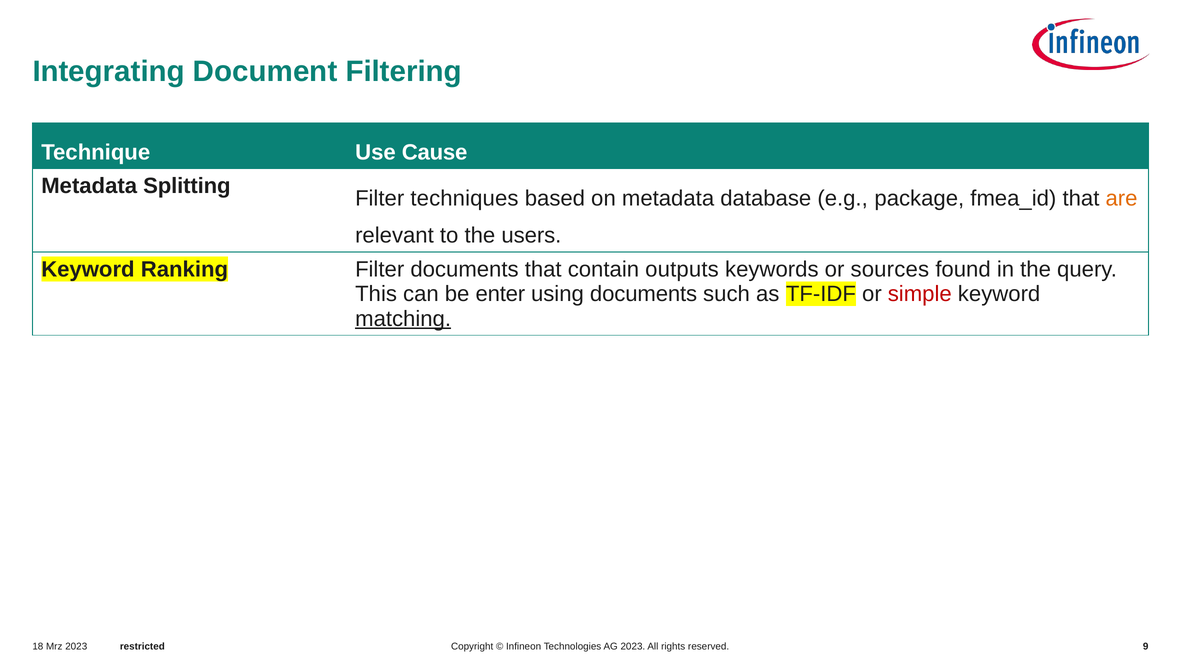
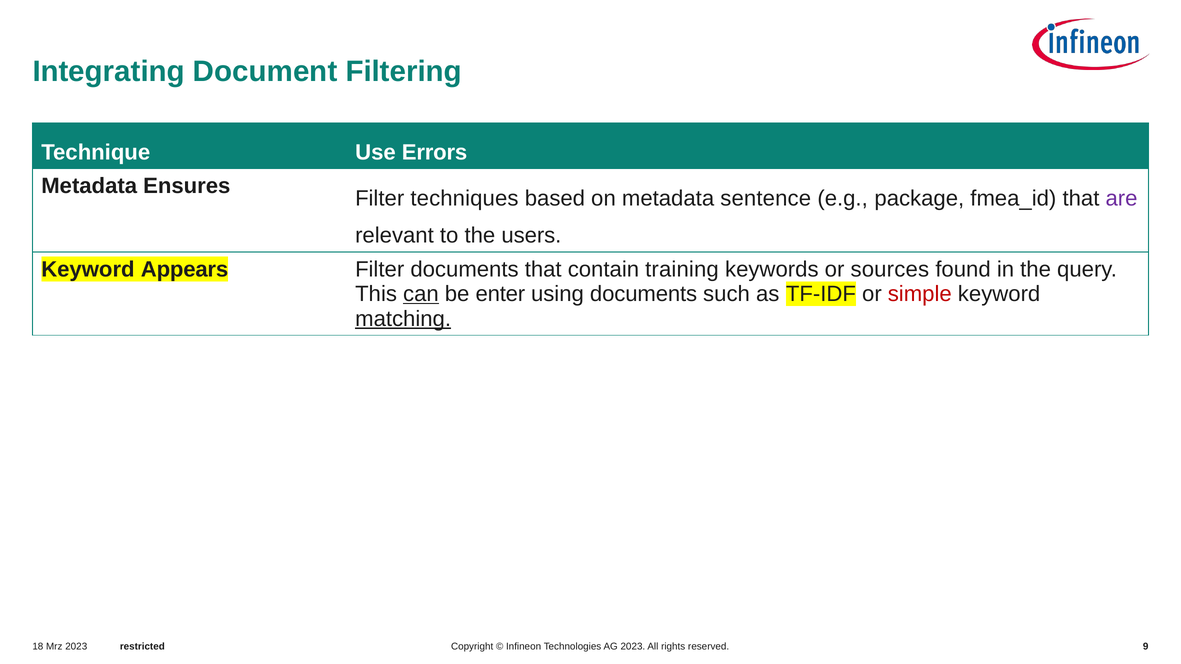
Cause: Cause -> Errors (435, 152)
Splitting: Splitting -> Ensures (187, 186)
database: database -> sentence (766, 199)
are colour: orange -> purple (1122, 199)
Ranking: Ranking -> Appears (185, 269)
outputs: outputs -> training (682, 269)
can underline: none -> present (421, 294)
